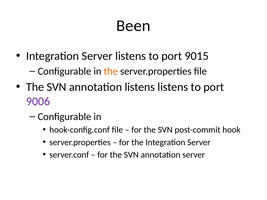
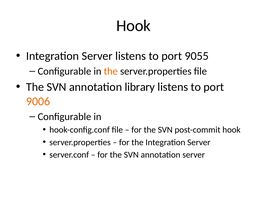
Been: Been -> Hook (134, 26)
9015: 9015 -> 9055 (197, 56)
annotation listens: listens -> library (140, 87)
9006 colour: purple -> orange (38, 101)
